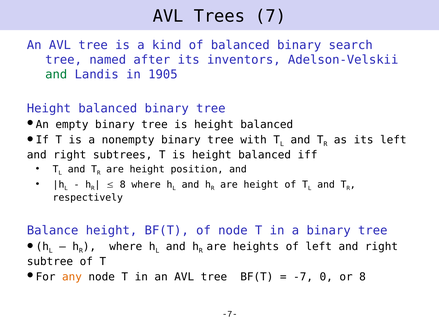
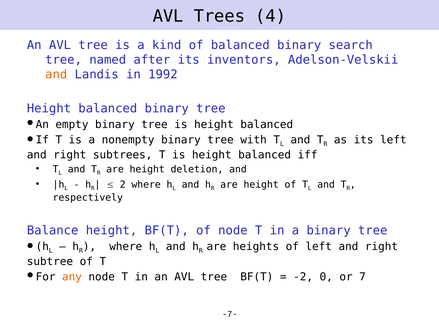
7: 7 -> 4 (271, 16)
and colour: green -> orange (56, 75)
1905: 1905 -> 1992 (163, 75)
position: position -> deletion (197, 169)
8: 8 -> 2 (123, 185)
-7: -7 -> -2 (303, 277)
or 8: 8 -> 7 (363, 277)
